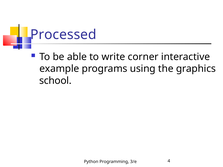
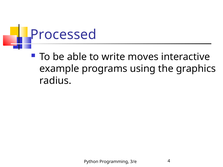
corner: corner -> moves (143, 57)
school: school -> radius (55, 81)
